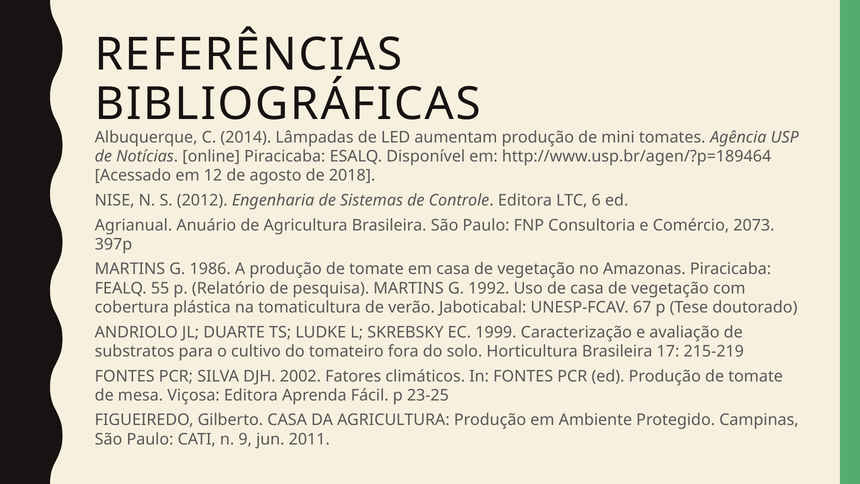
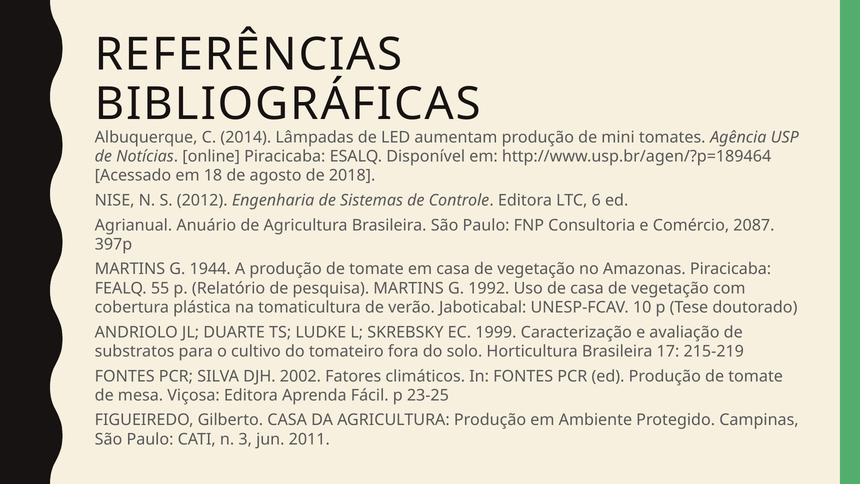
12: 12 -> 18 (213, 176)
2073: 2073 -> 2087 (754, 225)
1986: 1986 -> 1944 (210, 269)
67: 67 -> 10 (642, 307)
9: 9 -> 3 (245, 439)
